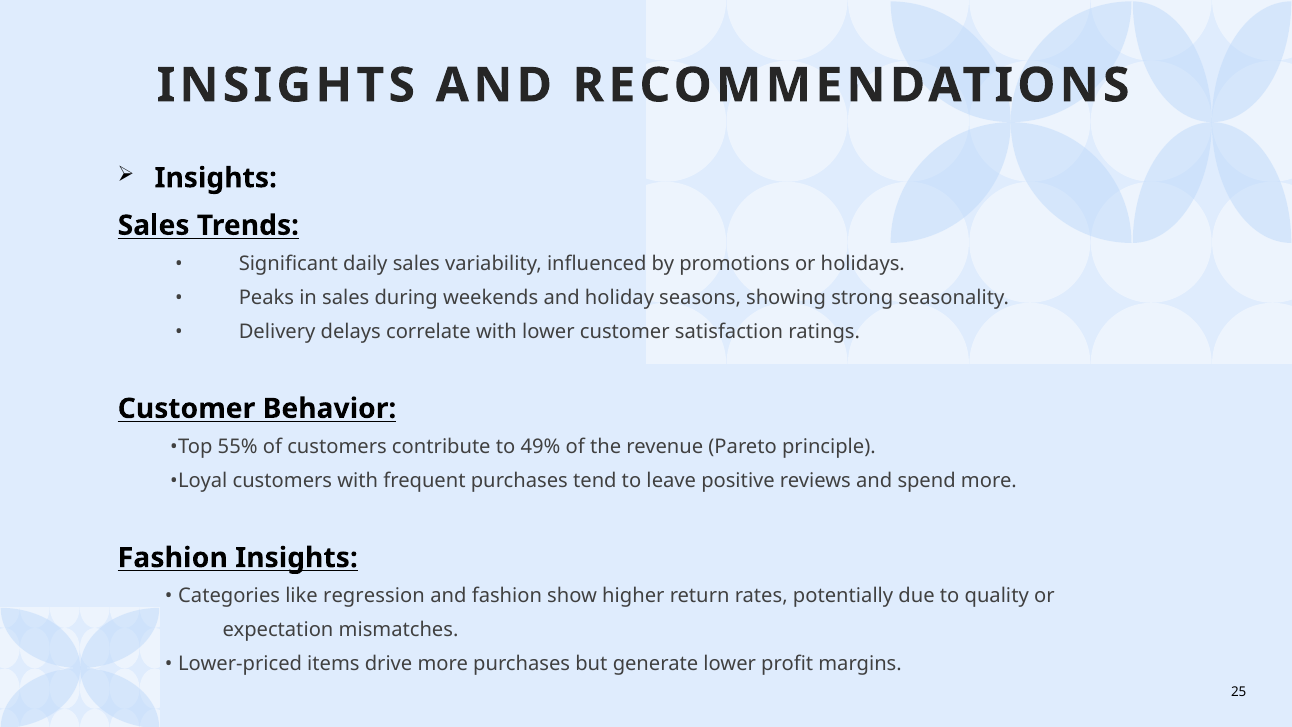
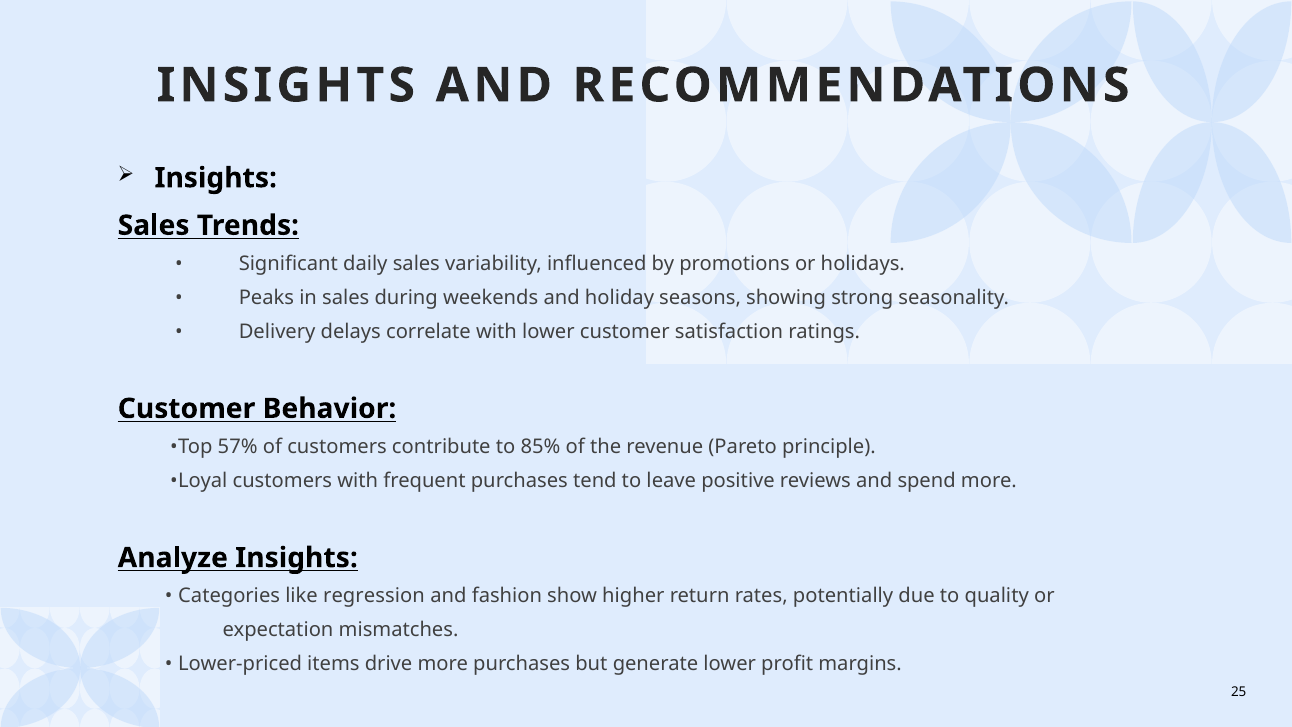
55%: 55% -> 57% (238, 447)
49%: 49% -> 85% (540, 447)
Fashion: Fashion -> Analyze (173, 558)
